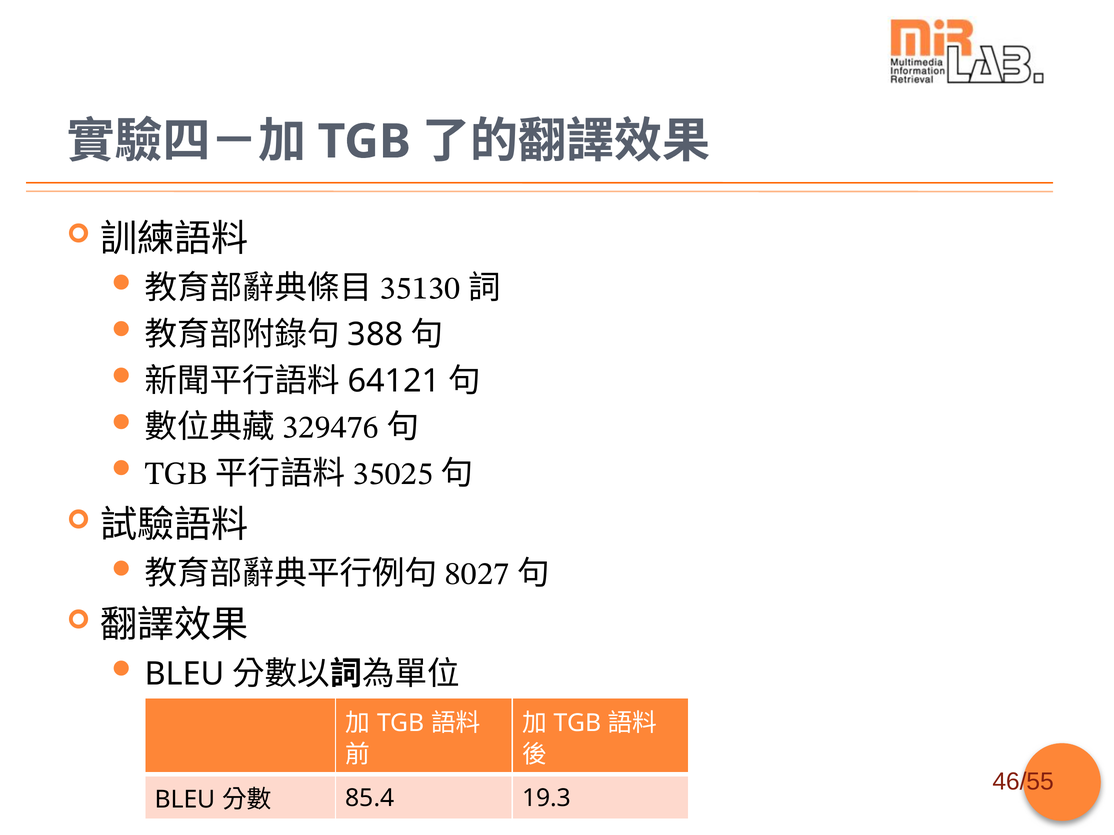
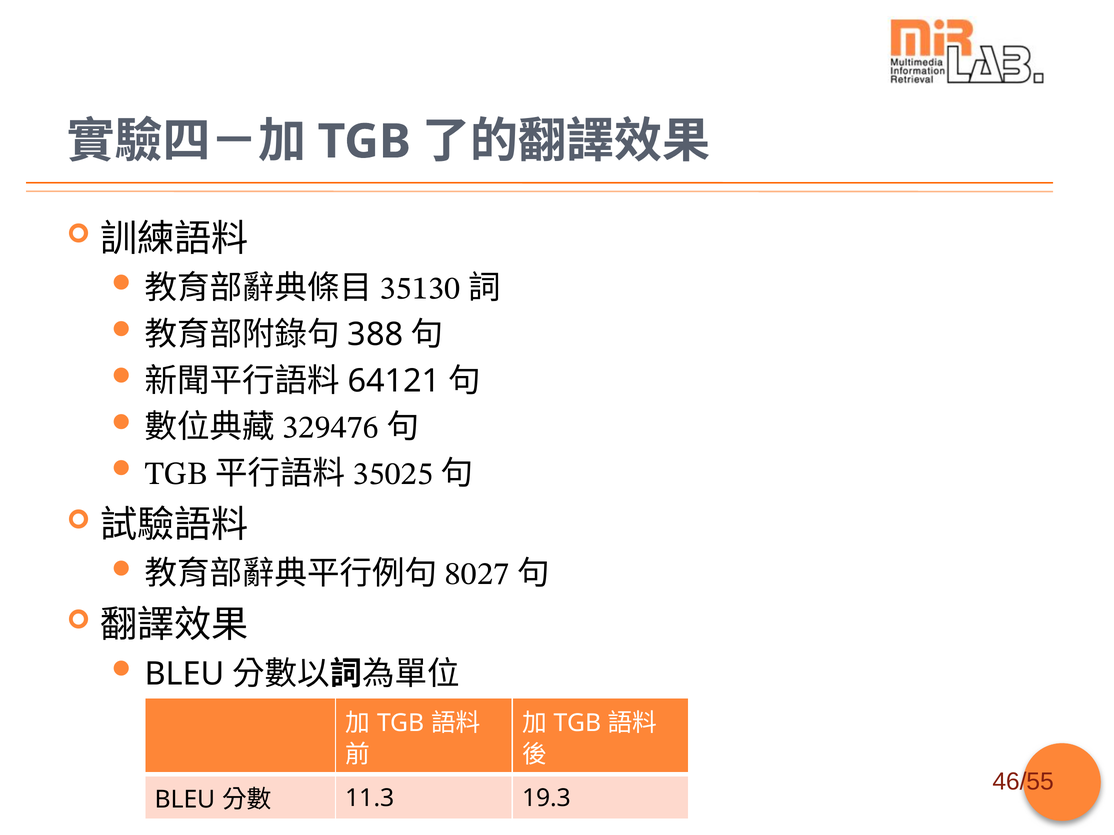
85.4: 85.4 -> 11.3 (370, 798)
